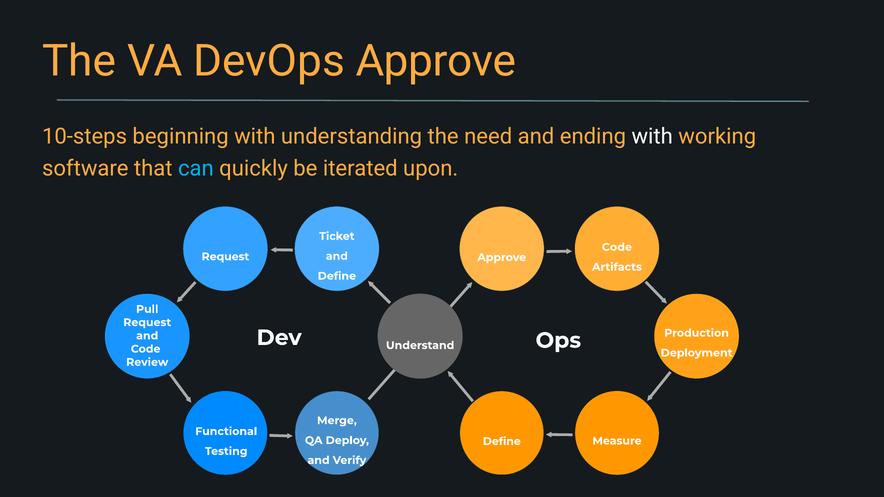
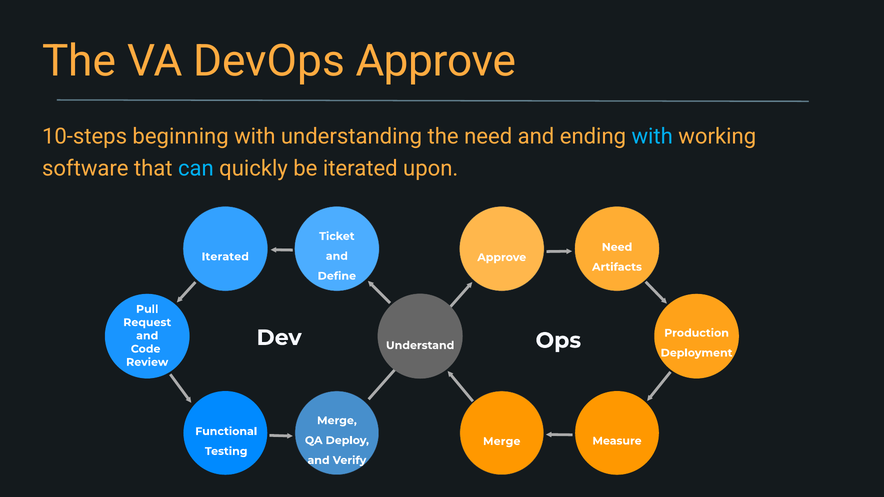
with colour: white -> light blue (652, 137)
Code: Code -> Need (617, 247)
Request: Request -> Iterated (225, 257)
Define: Define -> Merge (502, 441)
